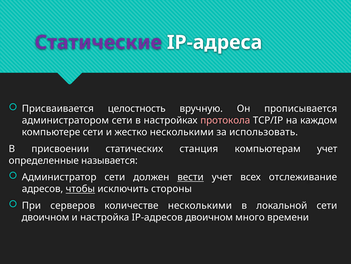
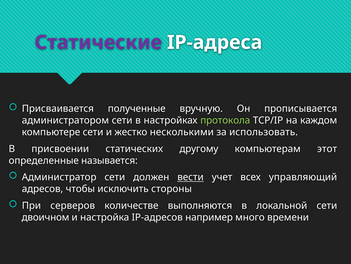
целостность: целостность -> полученные (137, 108)
протокола colour: pink -> light green (225, 120)
станция: станция -> другому (199, 148)
компьютерам учет: учет -> этот (327, 148)
отслеживание: отслеживание -> управляющий (303, 177)
чтобы underline: present -> none (80, 188)
количестве несколькими: несколькими -> выполняются (200, 205)
IP-адресов двоичном: двоичном -> например (209, 217)
